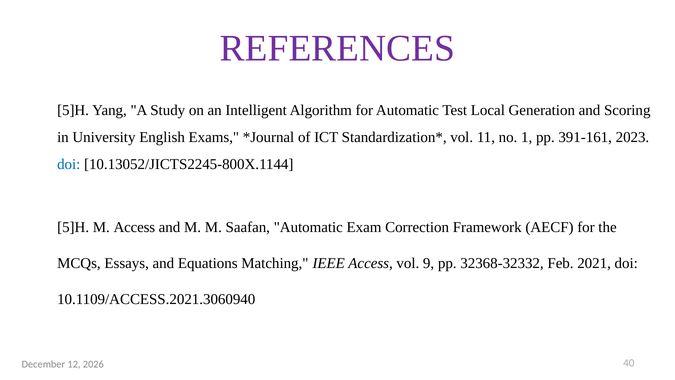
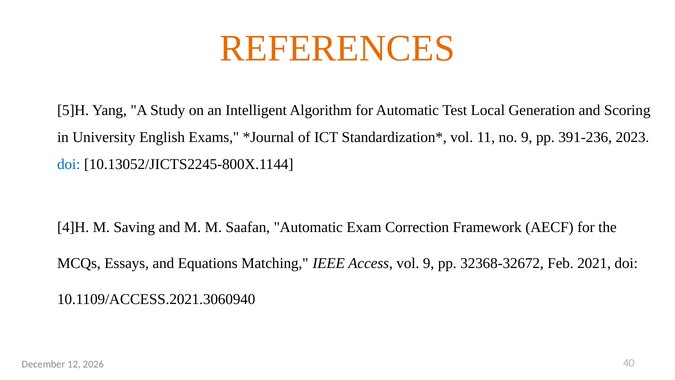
REFERENCES colour: purple -> orange (337, 49)
no 1: 1 -> 9 (527, 137)
391-161: 391-161 -> 391-236 (585, 137)
5]H: 5]H -> 4]H (73, 227)
M Access: Access -> Saving (134, 227)
32368-32332: 32368-32332 -> 32368-32672 (502, 263)
